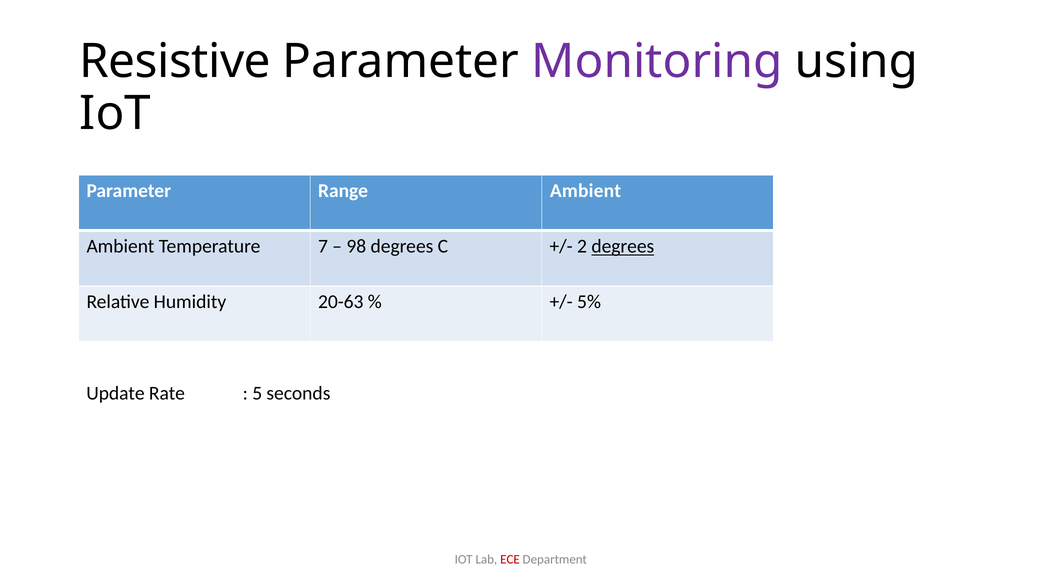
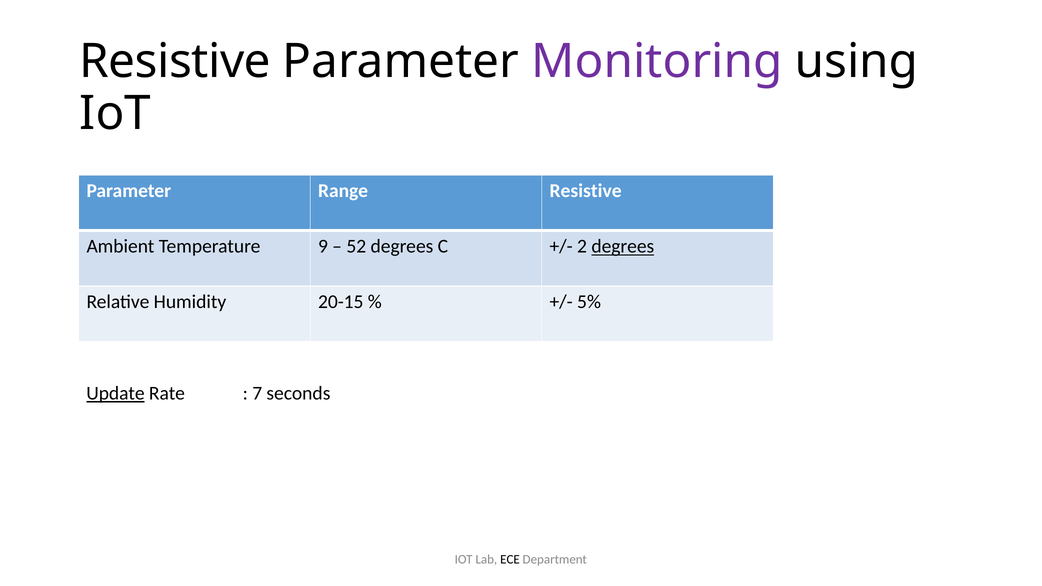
Range Ambient: Ambient -> Resistive (586, 191)
7: 7 -> 9 (323, 247)
98: 98 -> 52 (356, 247)
20-63: 20-63 -> 20-15 (341, 302)
Update underline: none -> present (115, 393)
5: 5 -> 7 (257, 393)
ECE colour: red -> black (510, 560)
